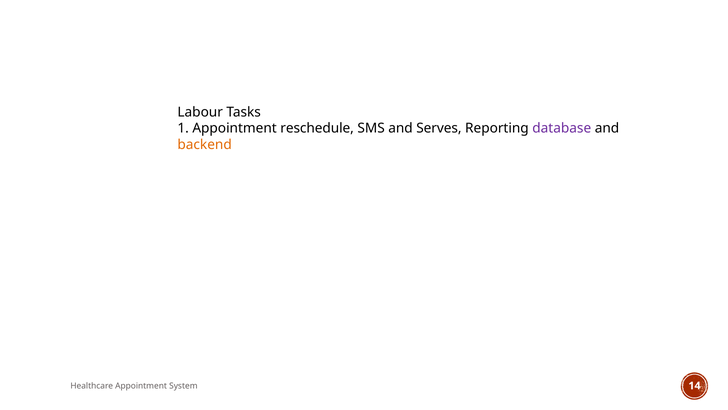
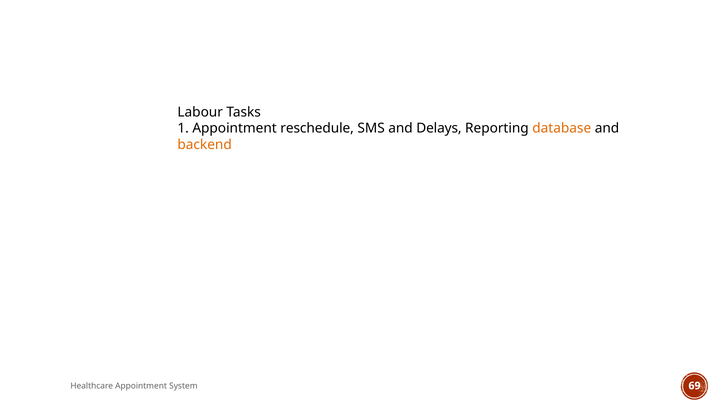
Serves: Serves -> Delays (439, 128)
database colour: purple -> orange (562, 128)
14: 14 -> 69 (695, 385)
